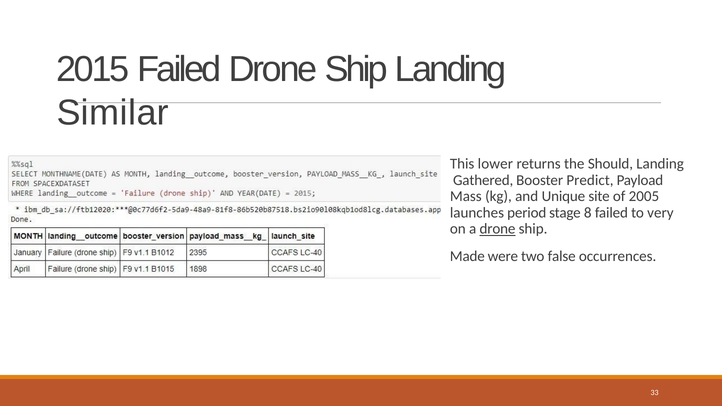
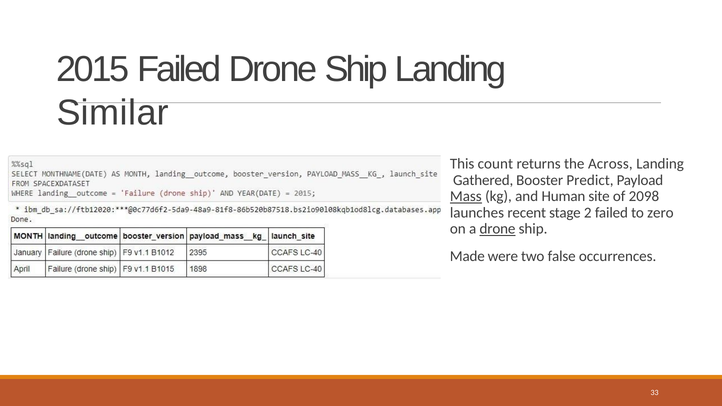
lower: lower -> count (495, 164)
Should: Should -> Across (610, 164)
Mass underline: none -> present (466, 197)
Unique: Unique -> Human (563, 197)
2005: 2005 -> 2098 (644, 197)
period: period -> recent (527, 213)
8: 8 -> 2 (588, 213)
very: very -> zero (660, 213)
